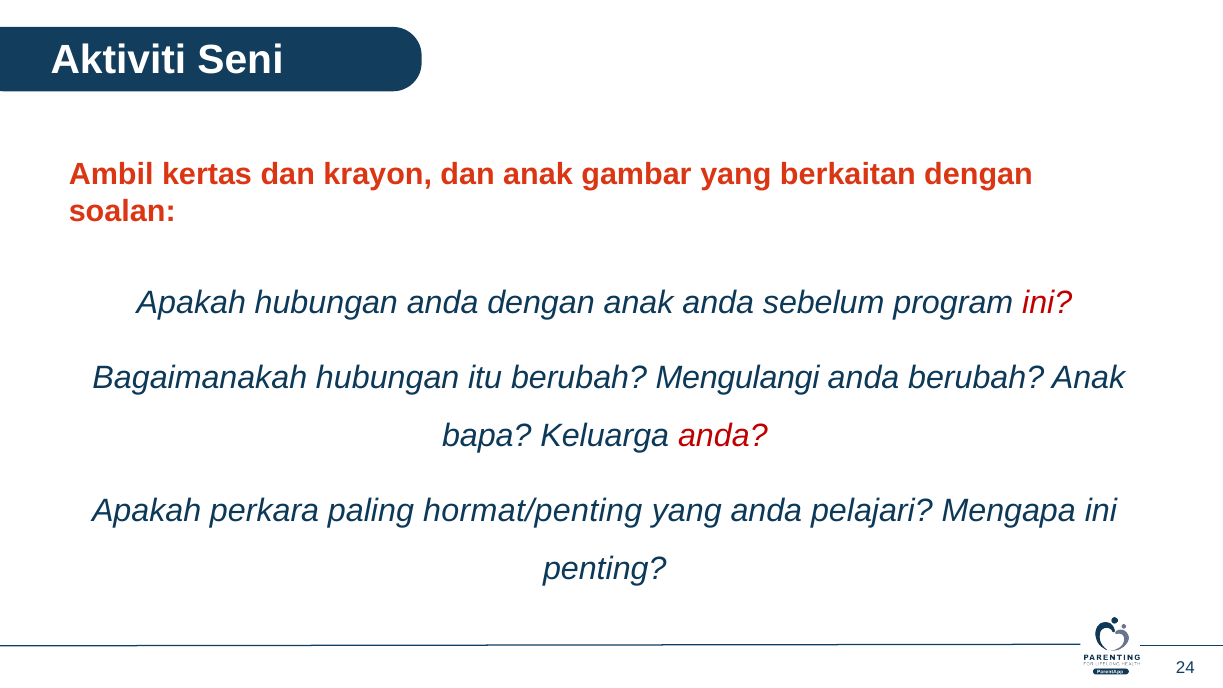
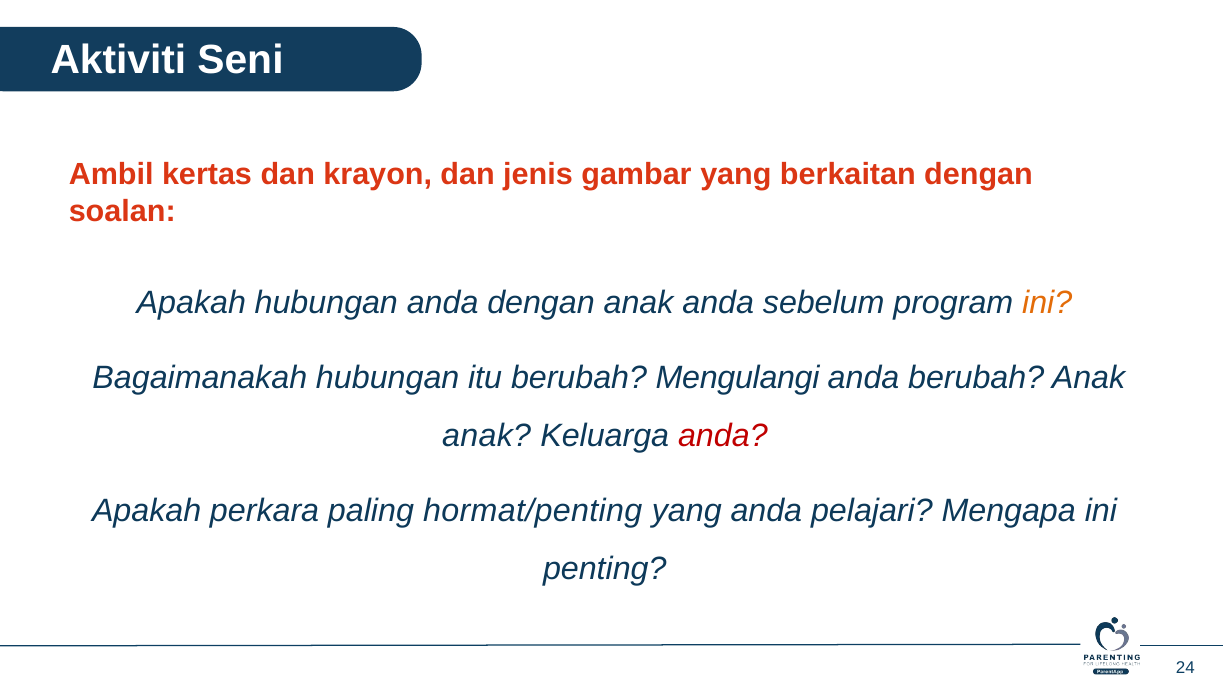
dan anak: anak -> jenis (538, 175)
ini colour: red -> orange (1047, 303)
bapa: bapa -> anak (487, 436)
